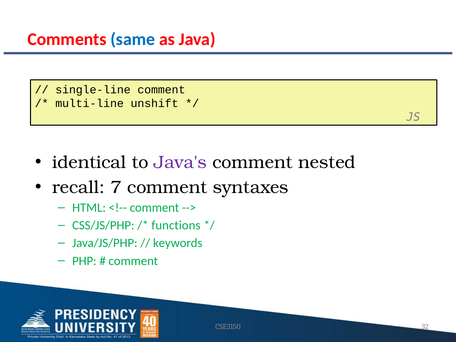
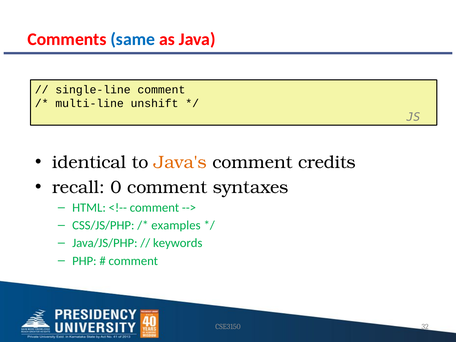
Java's colour: purple -> orange (180, 162)
nested: nested -> credits (327, 162)
7: 7 -> 0 (116, 187)
functions: functions -> examples (176, 225)
